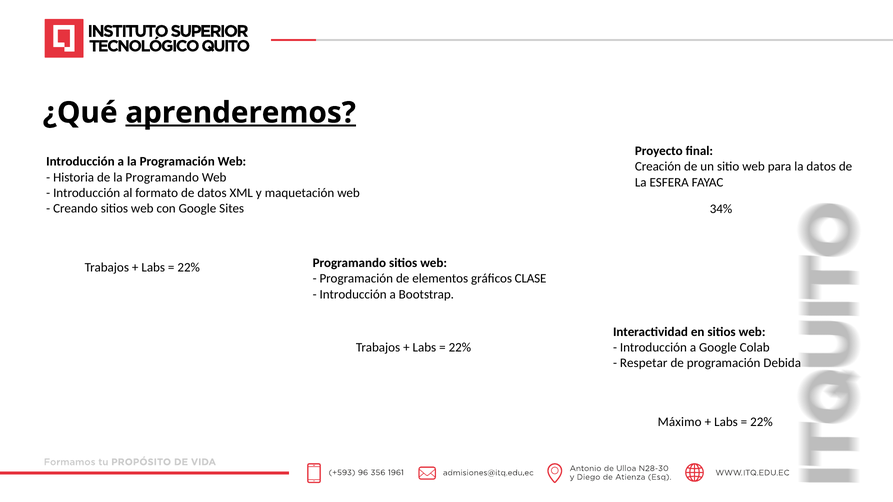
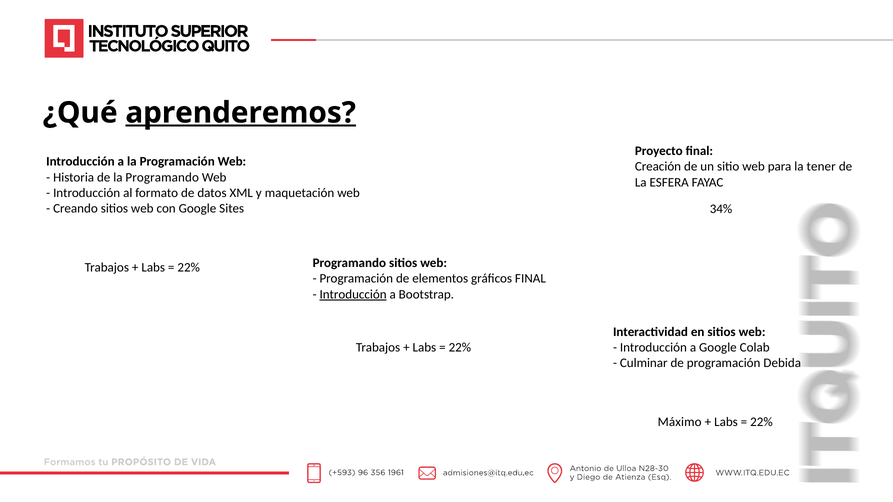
la datos: datos -> tener (821, 167)
gráficos CLASE: CLASE -> FINAL (530, 279)
Introducción underline: none -> present (353, 294)
Respetar: Respetar -> Culminar (644, 363)
